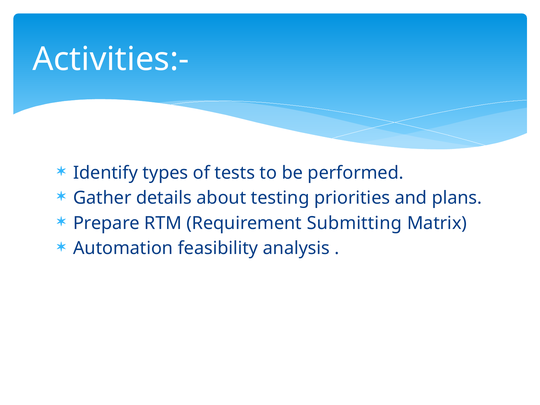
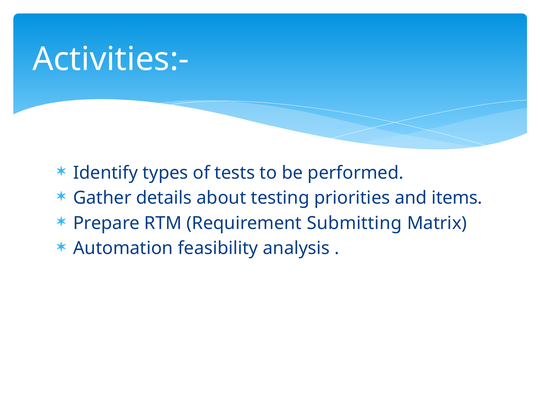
plans: plans -> items (457, 198)
